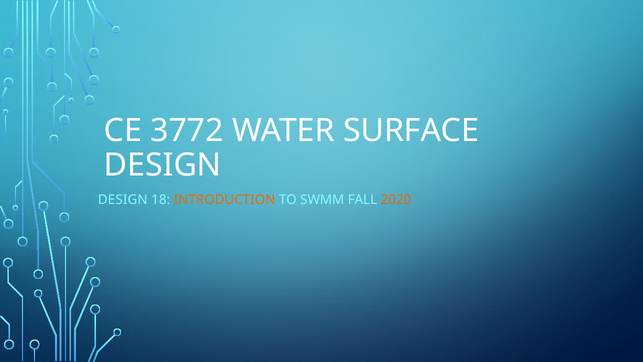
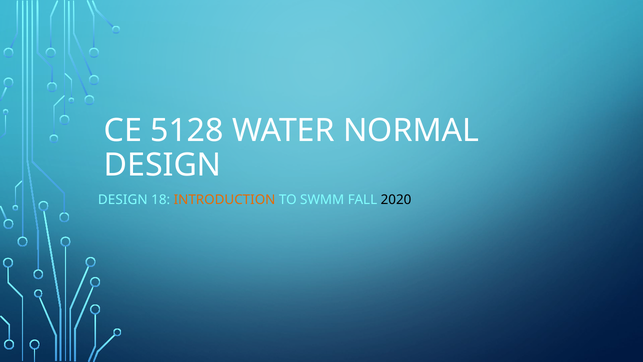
3772: 3772 -> 5128 (187, 130)
SURFACE: SURFACE -> NORMAL (411, 130)
2020 colour: orange -> black (396, 200)
